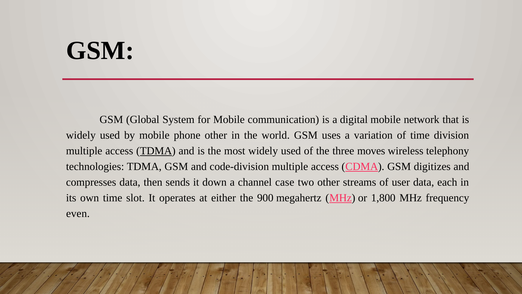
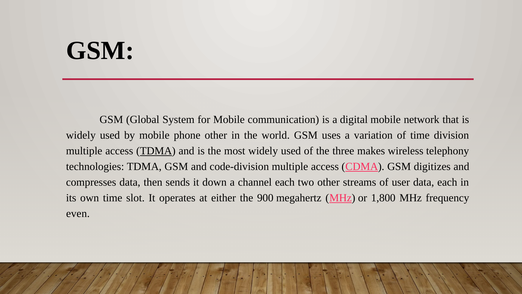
moves: moves -> makes (371, 151)
channel case: case -> each (285, 182)
